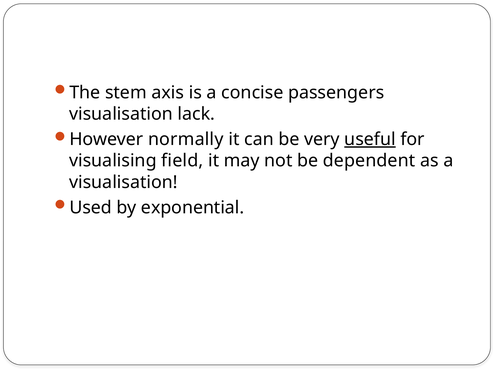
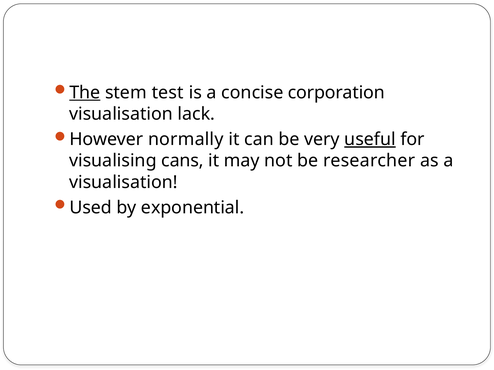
The underline: none -> present (85, 93)
axis: axis -> test (168, 93)
passengers: passengers -> corporation (336, 93)
field: field -> cans (182, 161)
dependent: dependent -> researcher (369, 161)
